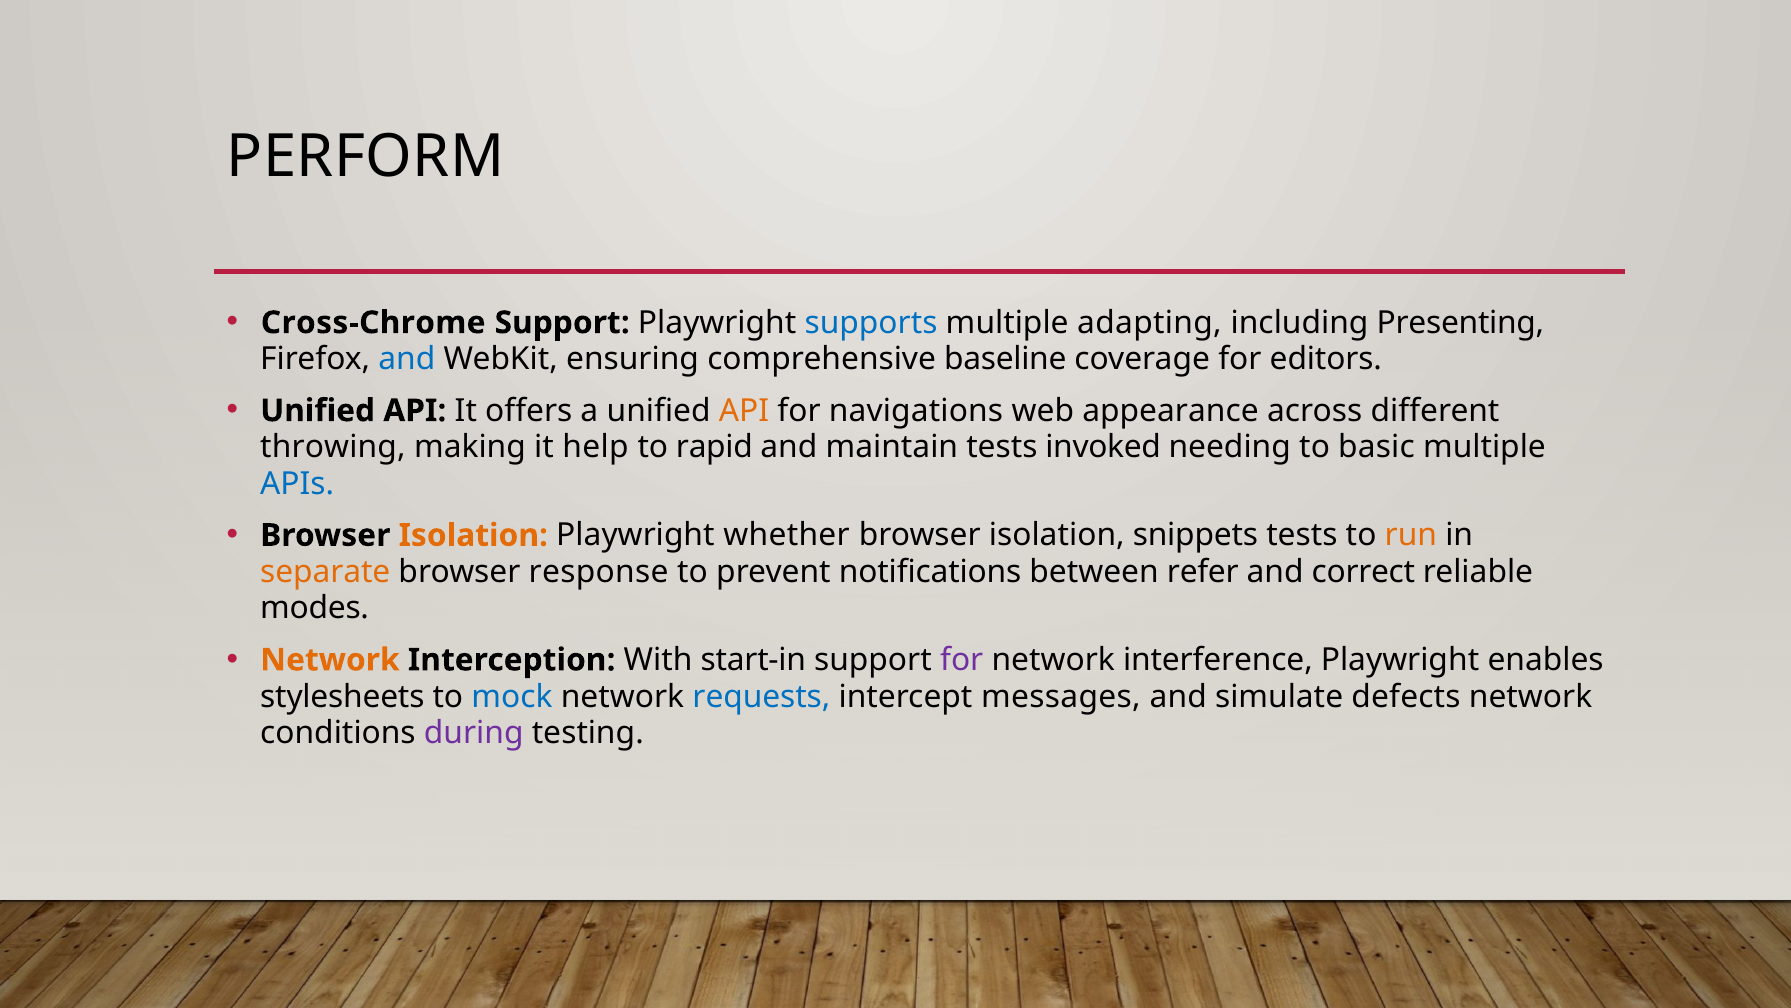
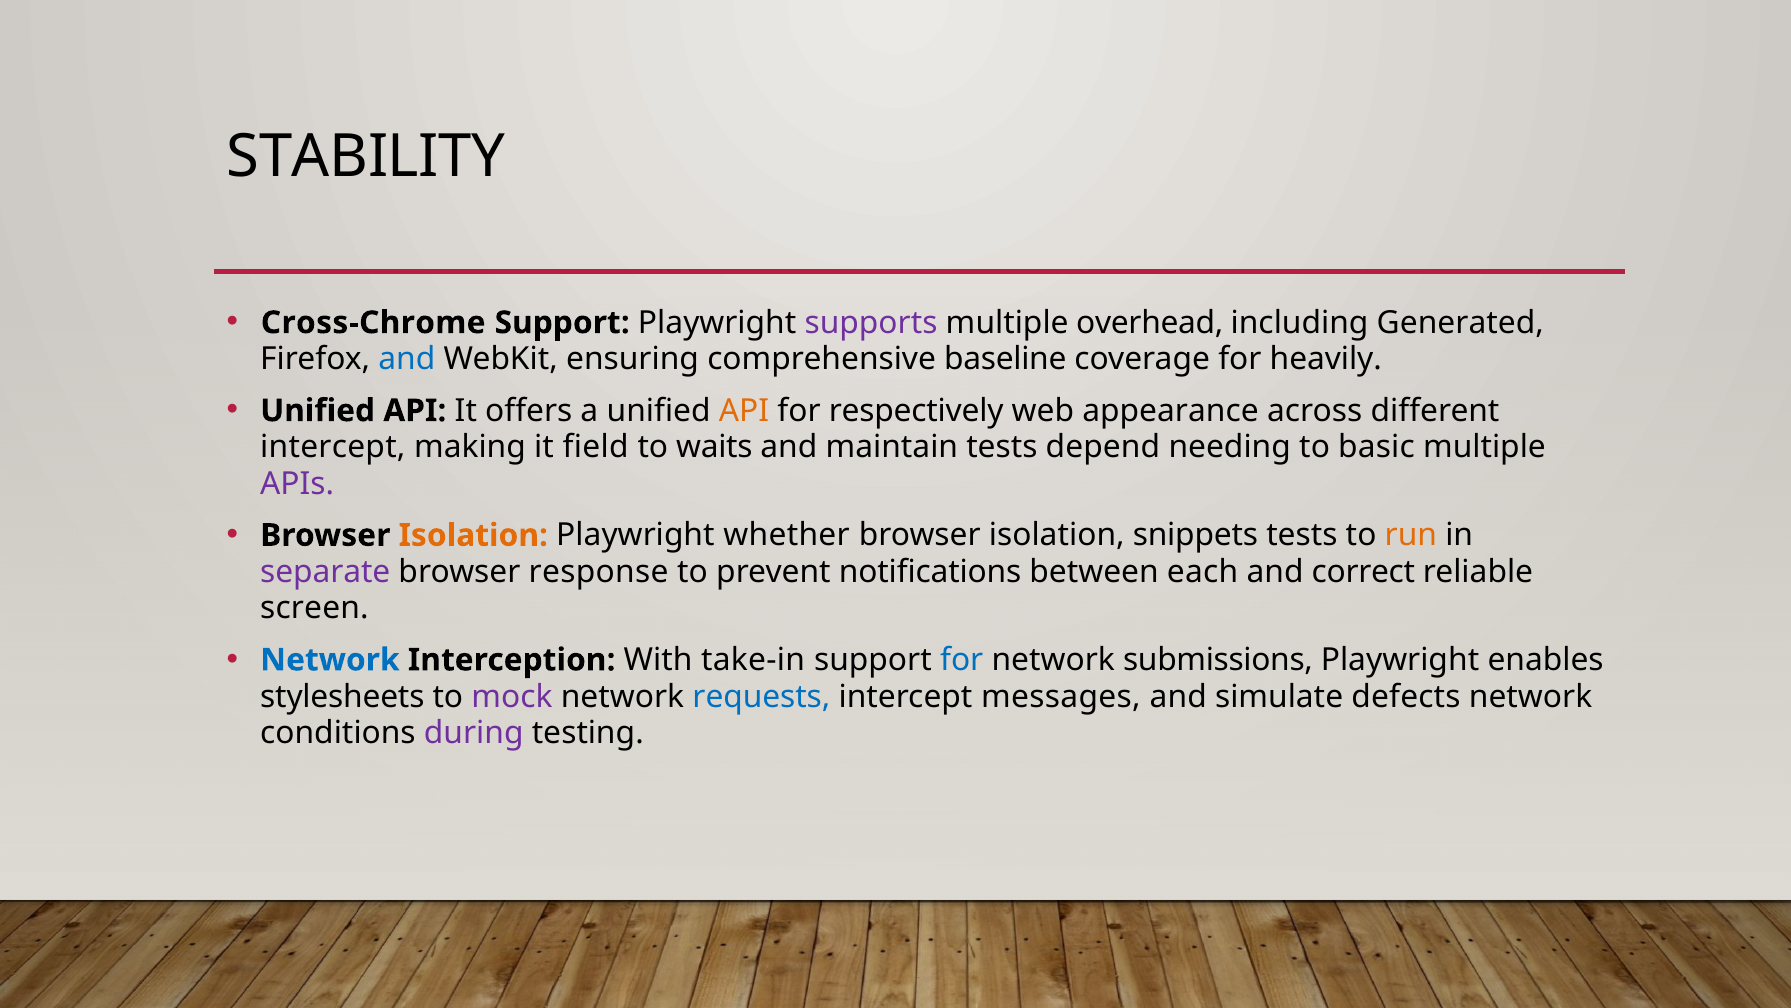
PERFORM: PERFORM -> STABILITY (366, 157)
supports colour: blue -> purple (871, 323)
adapting: adapting -> overhead (1150, 323)
Presenting: Presenting -> Generated (1460, 323)
editors: editors -> heavily (1326, 359)
navigations: navigations -> respectively (916, 411)
throwing: throwing -> intercept (333, 447)
help: help -> field (596, 447)
rapid: rapid -> waits (714, 447)
invoked: invoked -> depend (1103, 447)
APIs colour: blue -> purple (297, 484)
separate colour: orange -> purple (325, 572)
refer: refer -> each (1203, 572)
modes: modes -> screen (314, 608)
Network colour: orange -> blue (330, 660)
start-in: start-in -> take-in (753, 660)
for colour: purple -> blue (962, 660)
interference: interference -> submissions (1218, 660)
mock colour: blue -> purple (512, 696)
